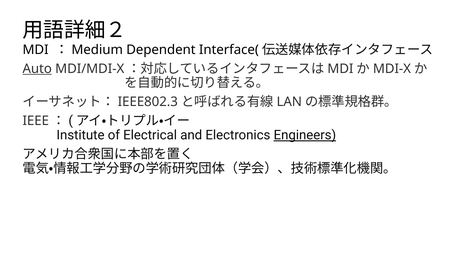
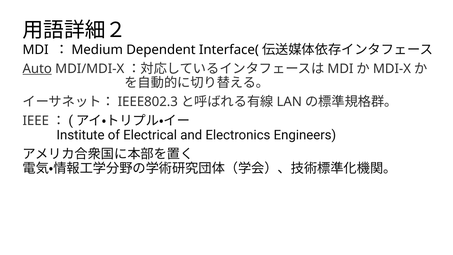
Engineers underline: present -> none (305, 135)
